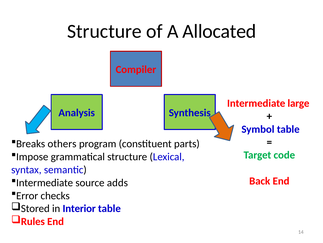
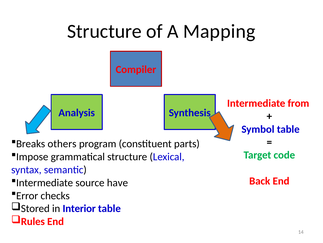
Allocated: Allocated -> Mapping (219, 31)
large: large -> from (298, 103)
adds: adds -> have (117, 182)
